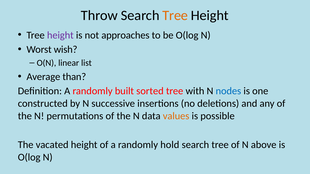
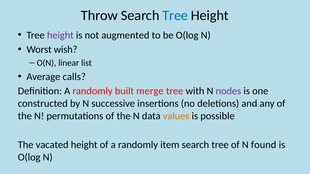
Tree colour: orange -> blue (175, 16)
approaches: approaches -> augmented (125, 35)
than: than -> calls (74, 77)
sorted: sorted -> merge (150, 91)
nodes colour: blue -> purple (228, 91)
hold: hold -> item (170, 145)
above: above -> found (264, 145)
